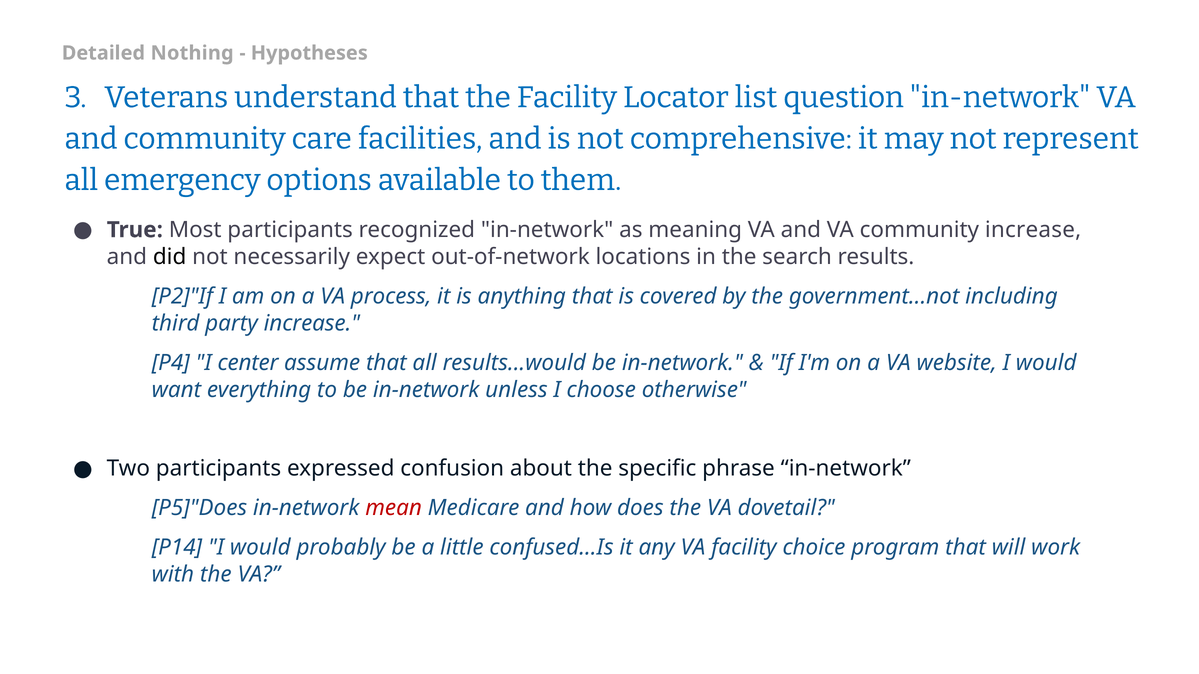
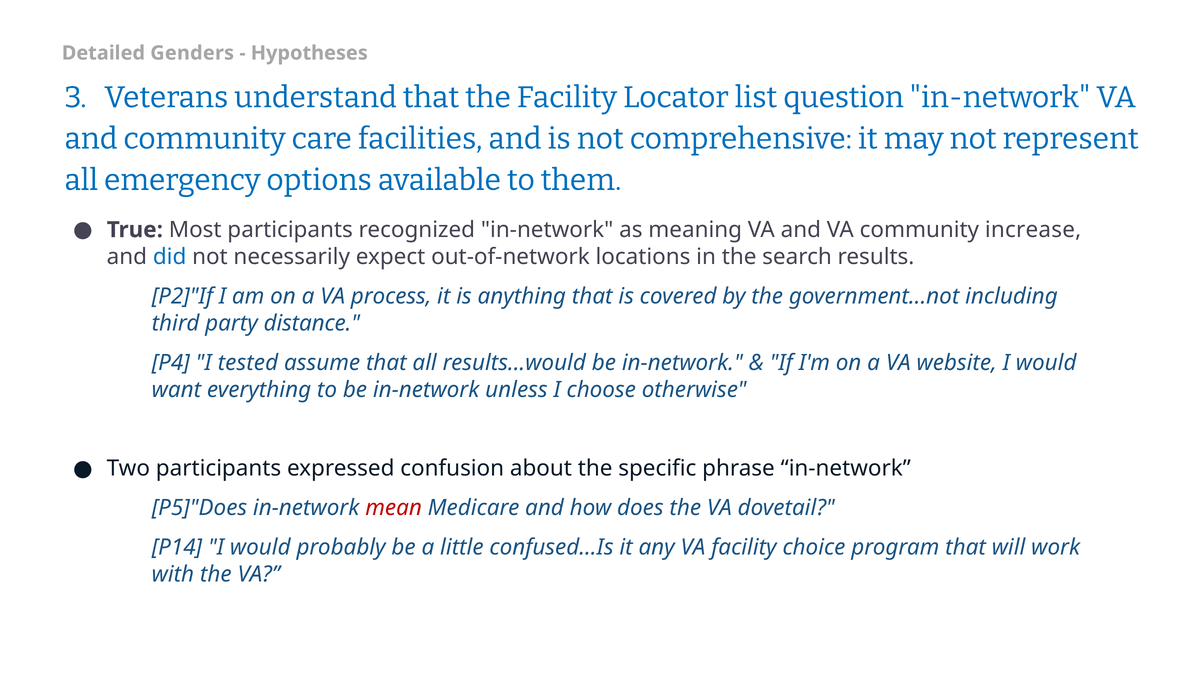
Nothing: Nothing -> Genders (192, 53)
did colour: black -> blue (170, 257)
party increase: increase -> distance (312, 323)
center: center -> tested (248, 363)
